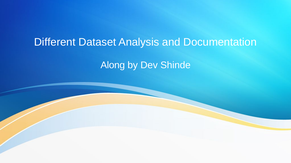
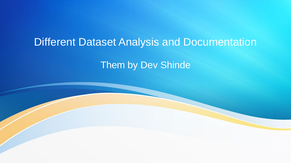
Along: Along -> Them (113, 65)
